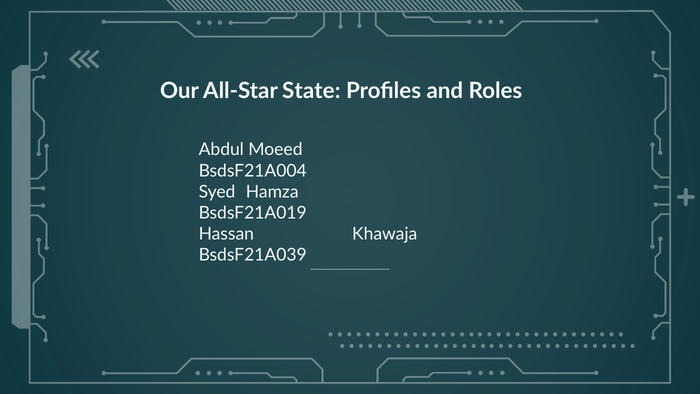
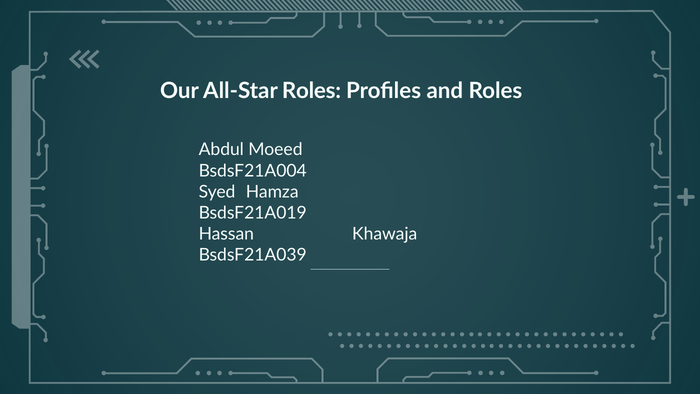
All-Star State: State -> Roles (311, 91)
